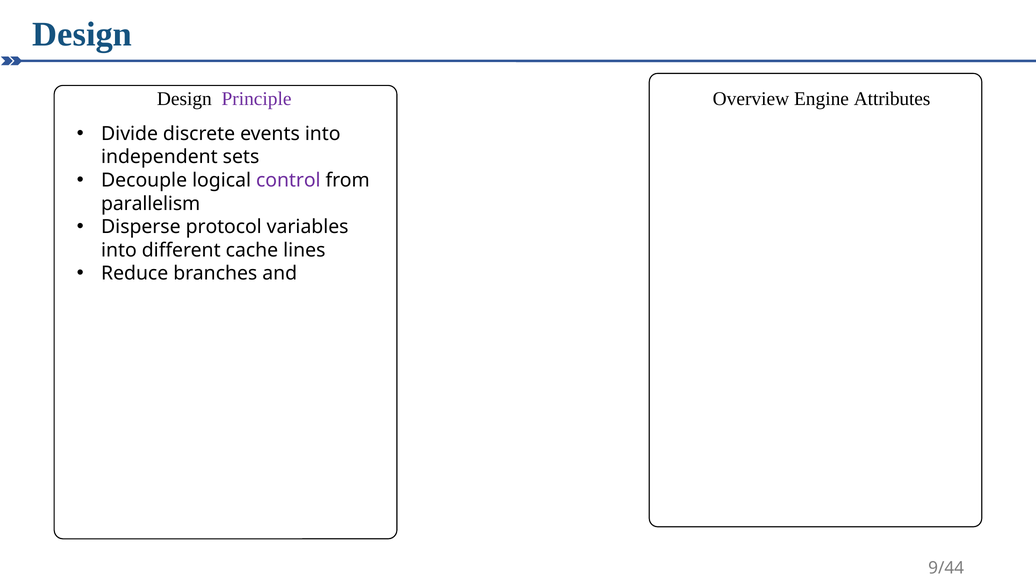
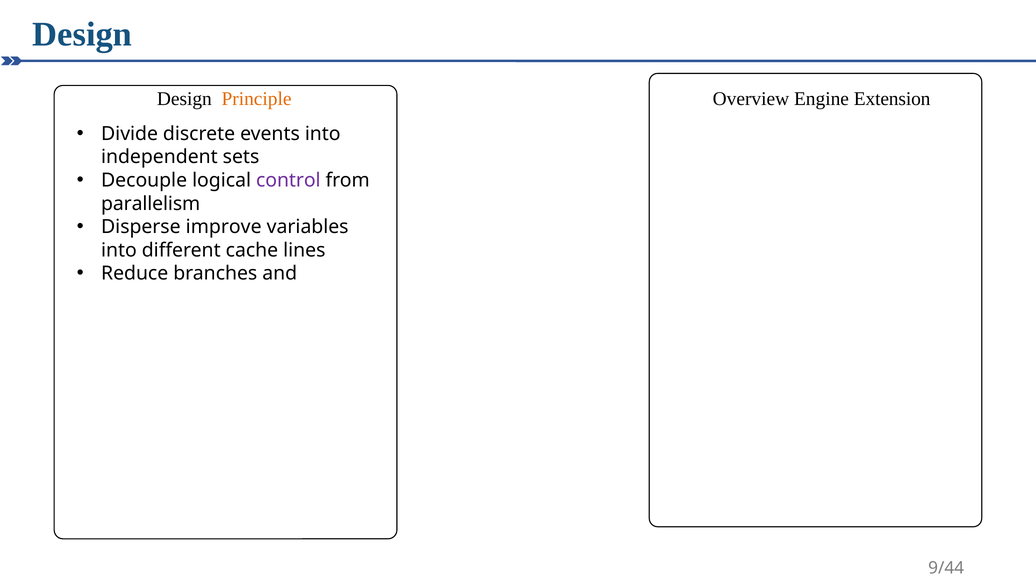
Principle colour: purple -> orange (257, 99)
Attributes: Attributes -> Extension (892, 99)
protocol: protocol -> improve (224, 227)
